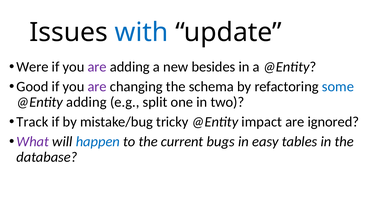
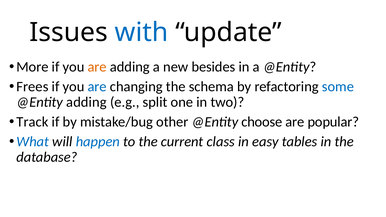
Were: Were -> More (32, 67)
are colour: purple -> orange (97, 67)
Good: Good -> Frees (32, 87)
are colour: purple -> blue (97, 87)
tricky: tricky -> other (172, 122)
impact: impact -> choose (262, 122)
ignored: ignored -> popular (333, 122)
What colour: purple -> blue (33, 142)
bugs: bugs -> class (221, 142)
